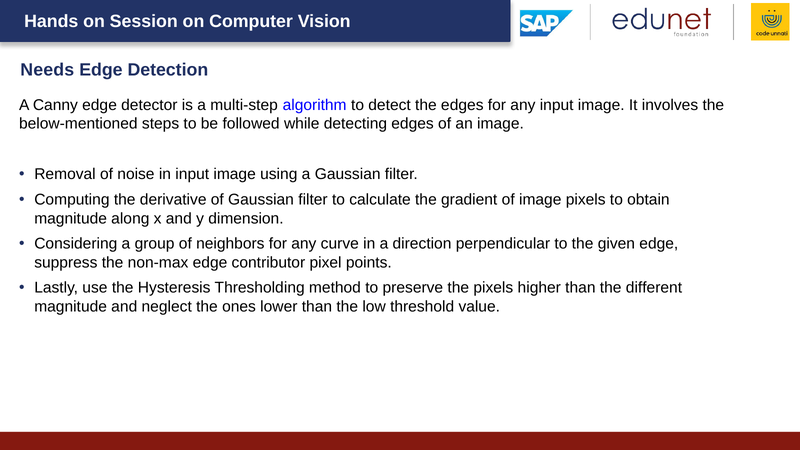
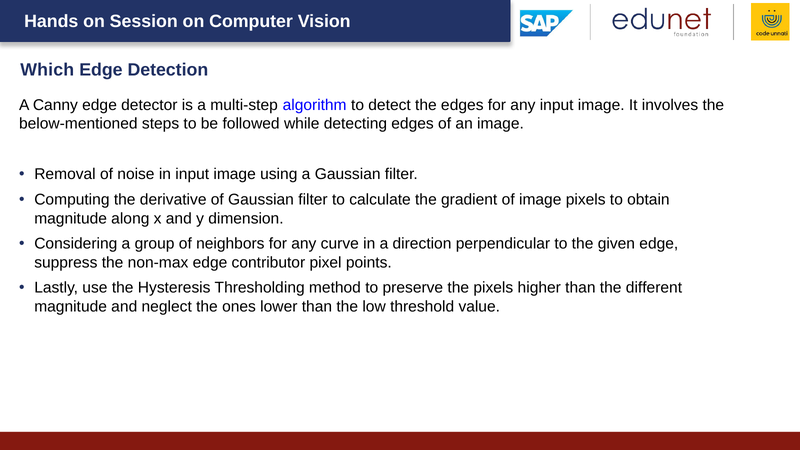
Needs: Needs -> Which (47, 70)
